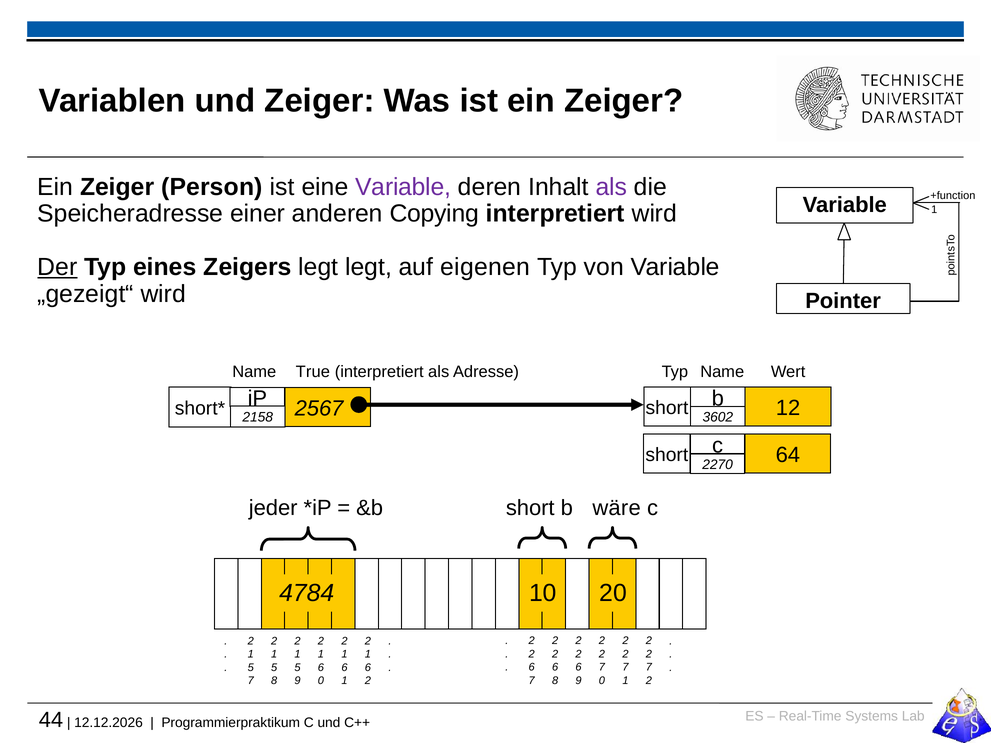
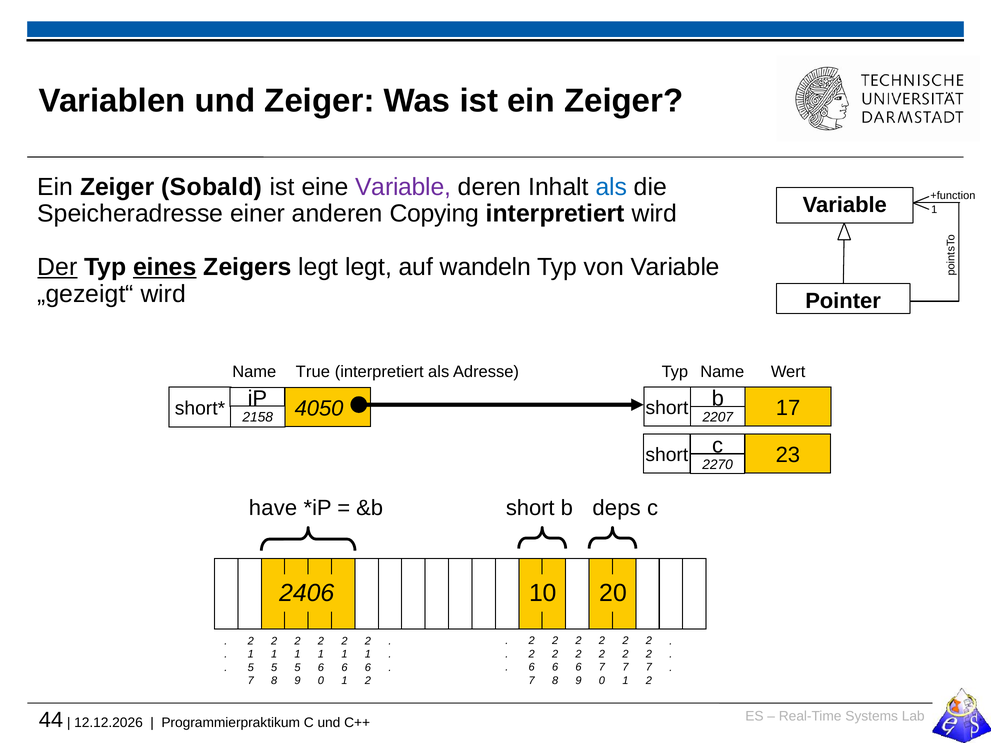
Person: Person -> Sobald (212, 187)
als colour: purple -> blue (611, 187)
eines underline: none -> present (165, 267)
eigenen: eigenen -> wandeln (485, 267)
2567: 2567 -> 4050 (319, 409)
12: 12 -> 17 (788, 408)
3602: 3602 -> 2207 (718, 417)
64: 64 -> 23 (788, 455)
jeder: jeder -> have (273, 508)
wäre: wäre -> deps (617, 508)
4784: 4784 -> 2406 (307, 593)
